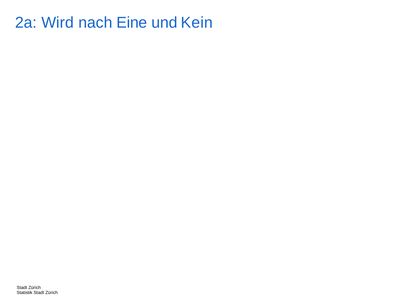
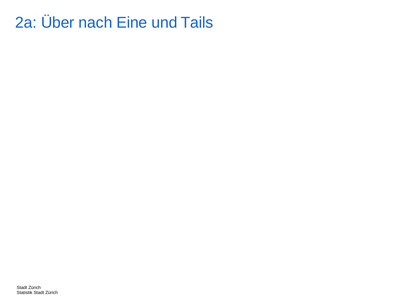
Wird: Wird -> Über (58, 23)
Kein: Kein -> Tails (197, 23)
